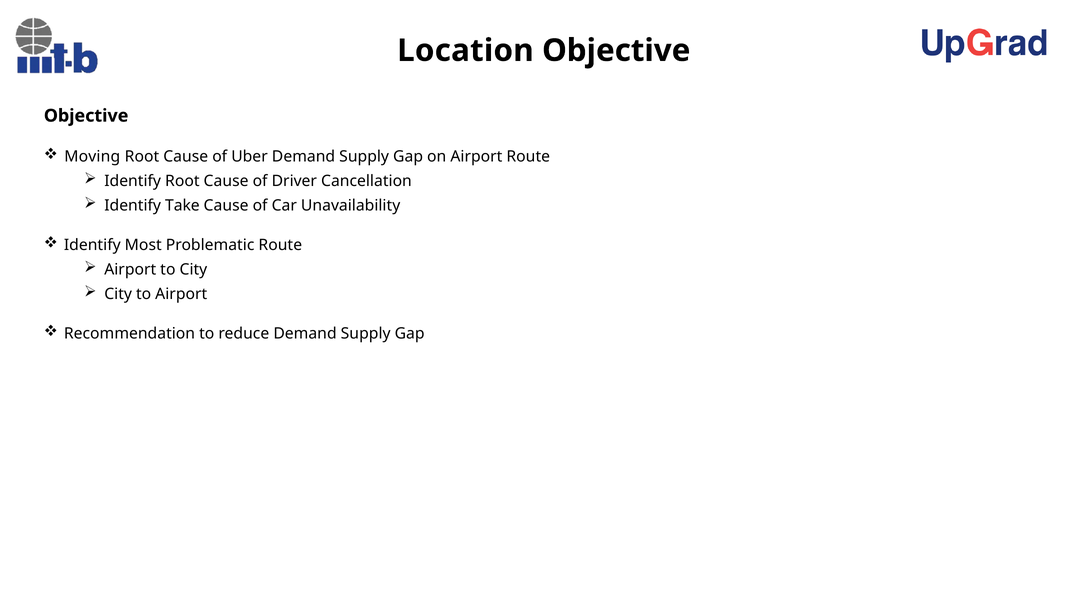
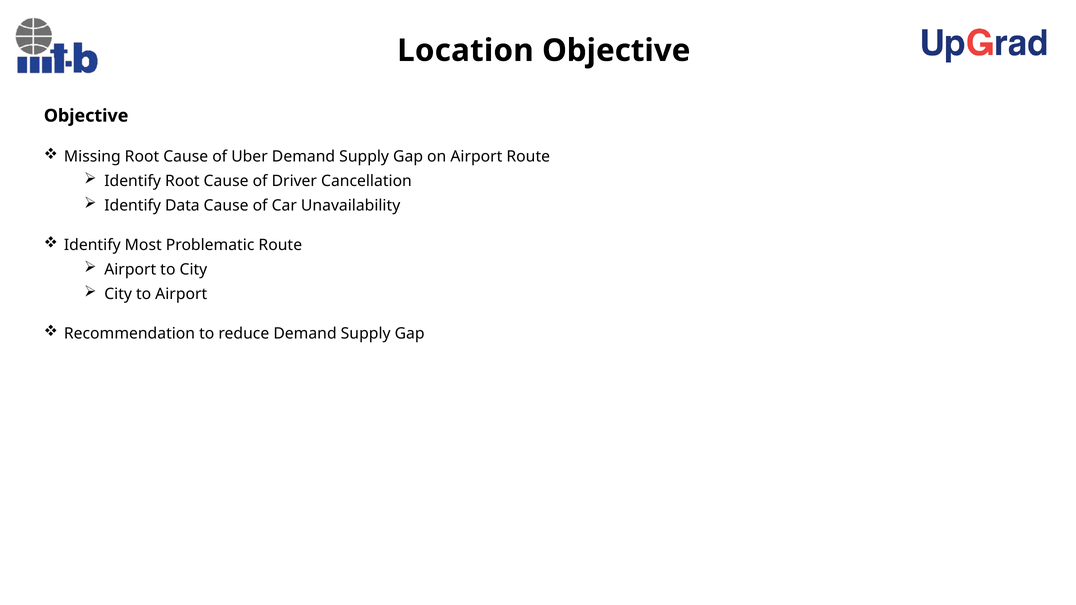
Moving: Moving -> Missing (92, 157)
Take: Take -> Data (182, 206)
